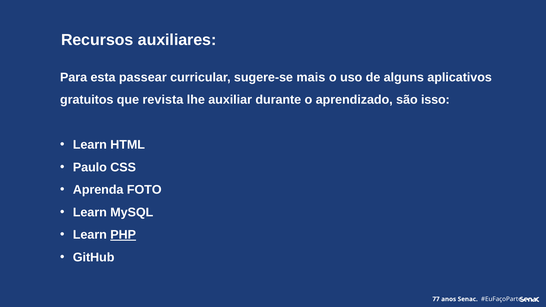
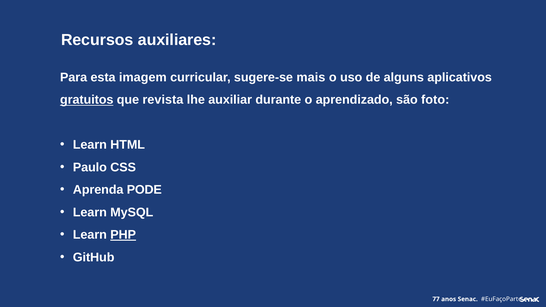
passear: passear -> imagem (143, 77)
gratuitos underline: none -> present (87, 100)
isso: isso -> foto (435, 100)
FOTO: FOTO -> PODE (144, 190)
